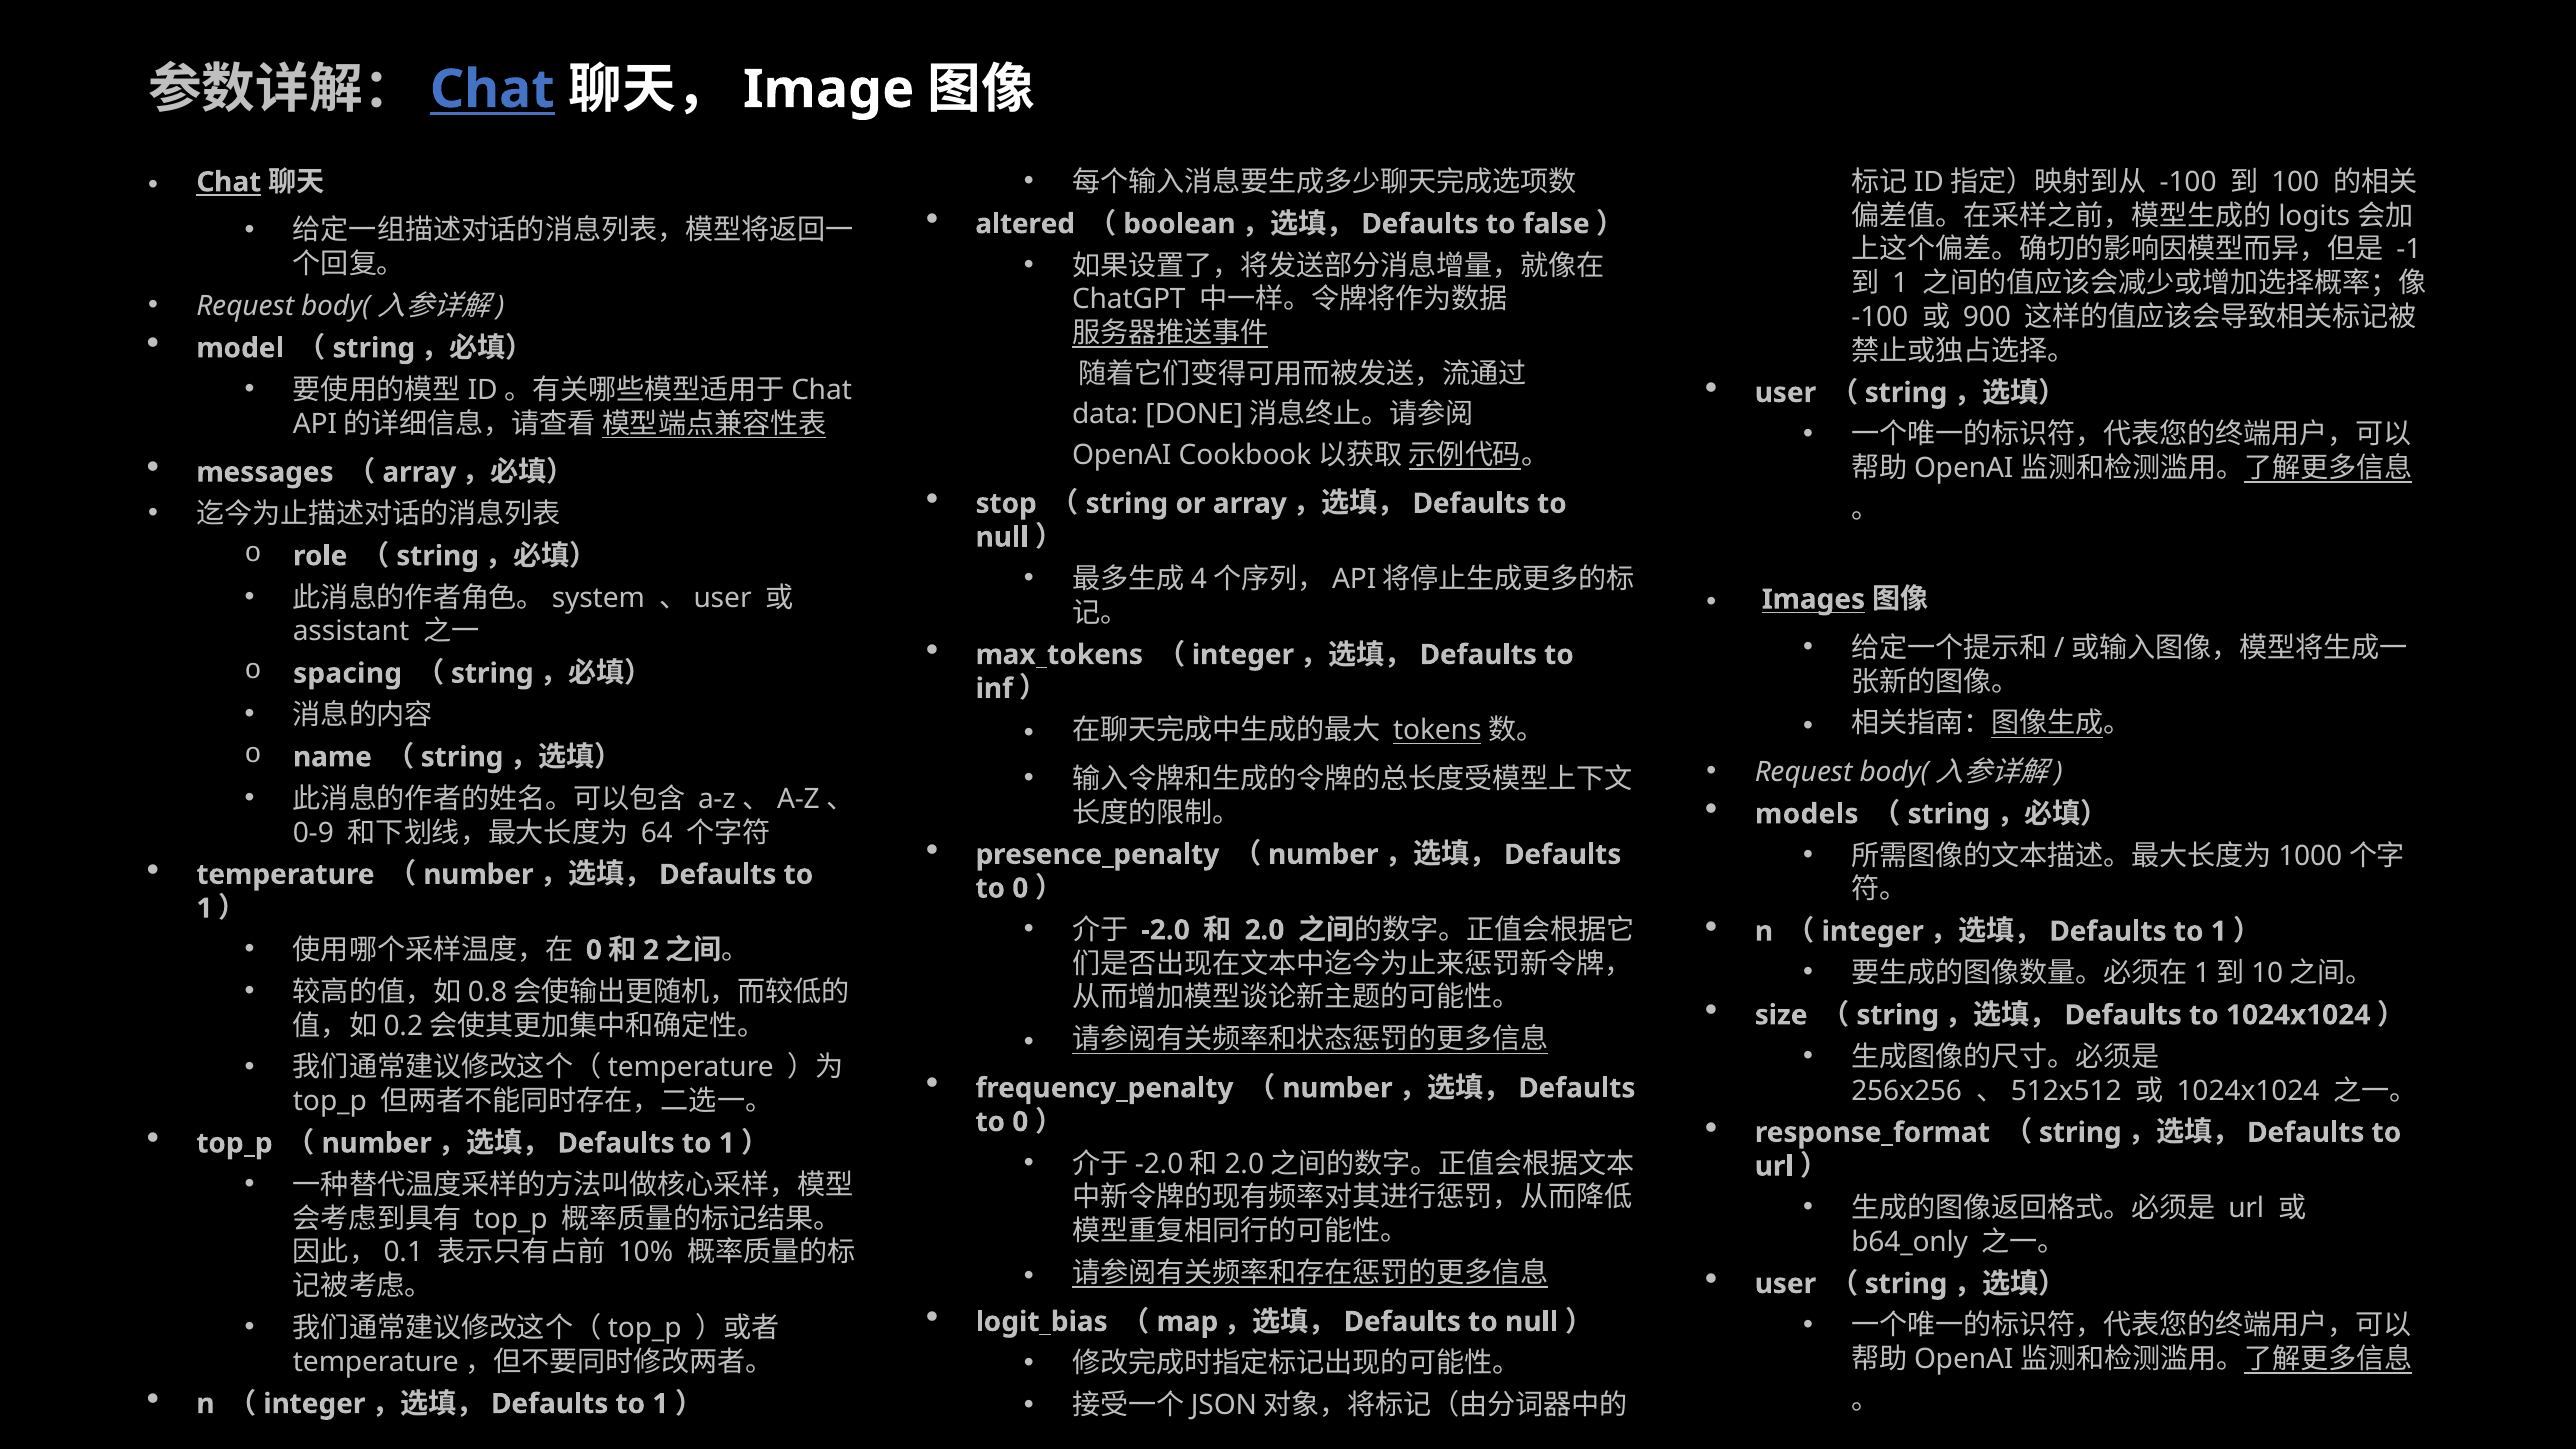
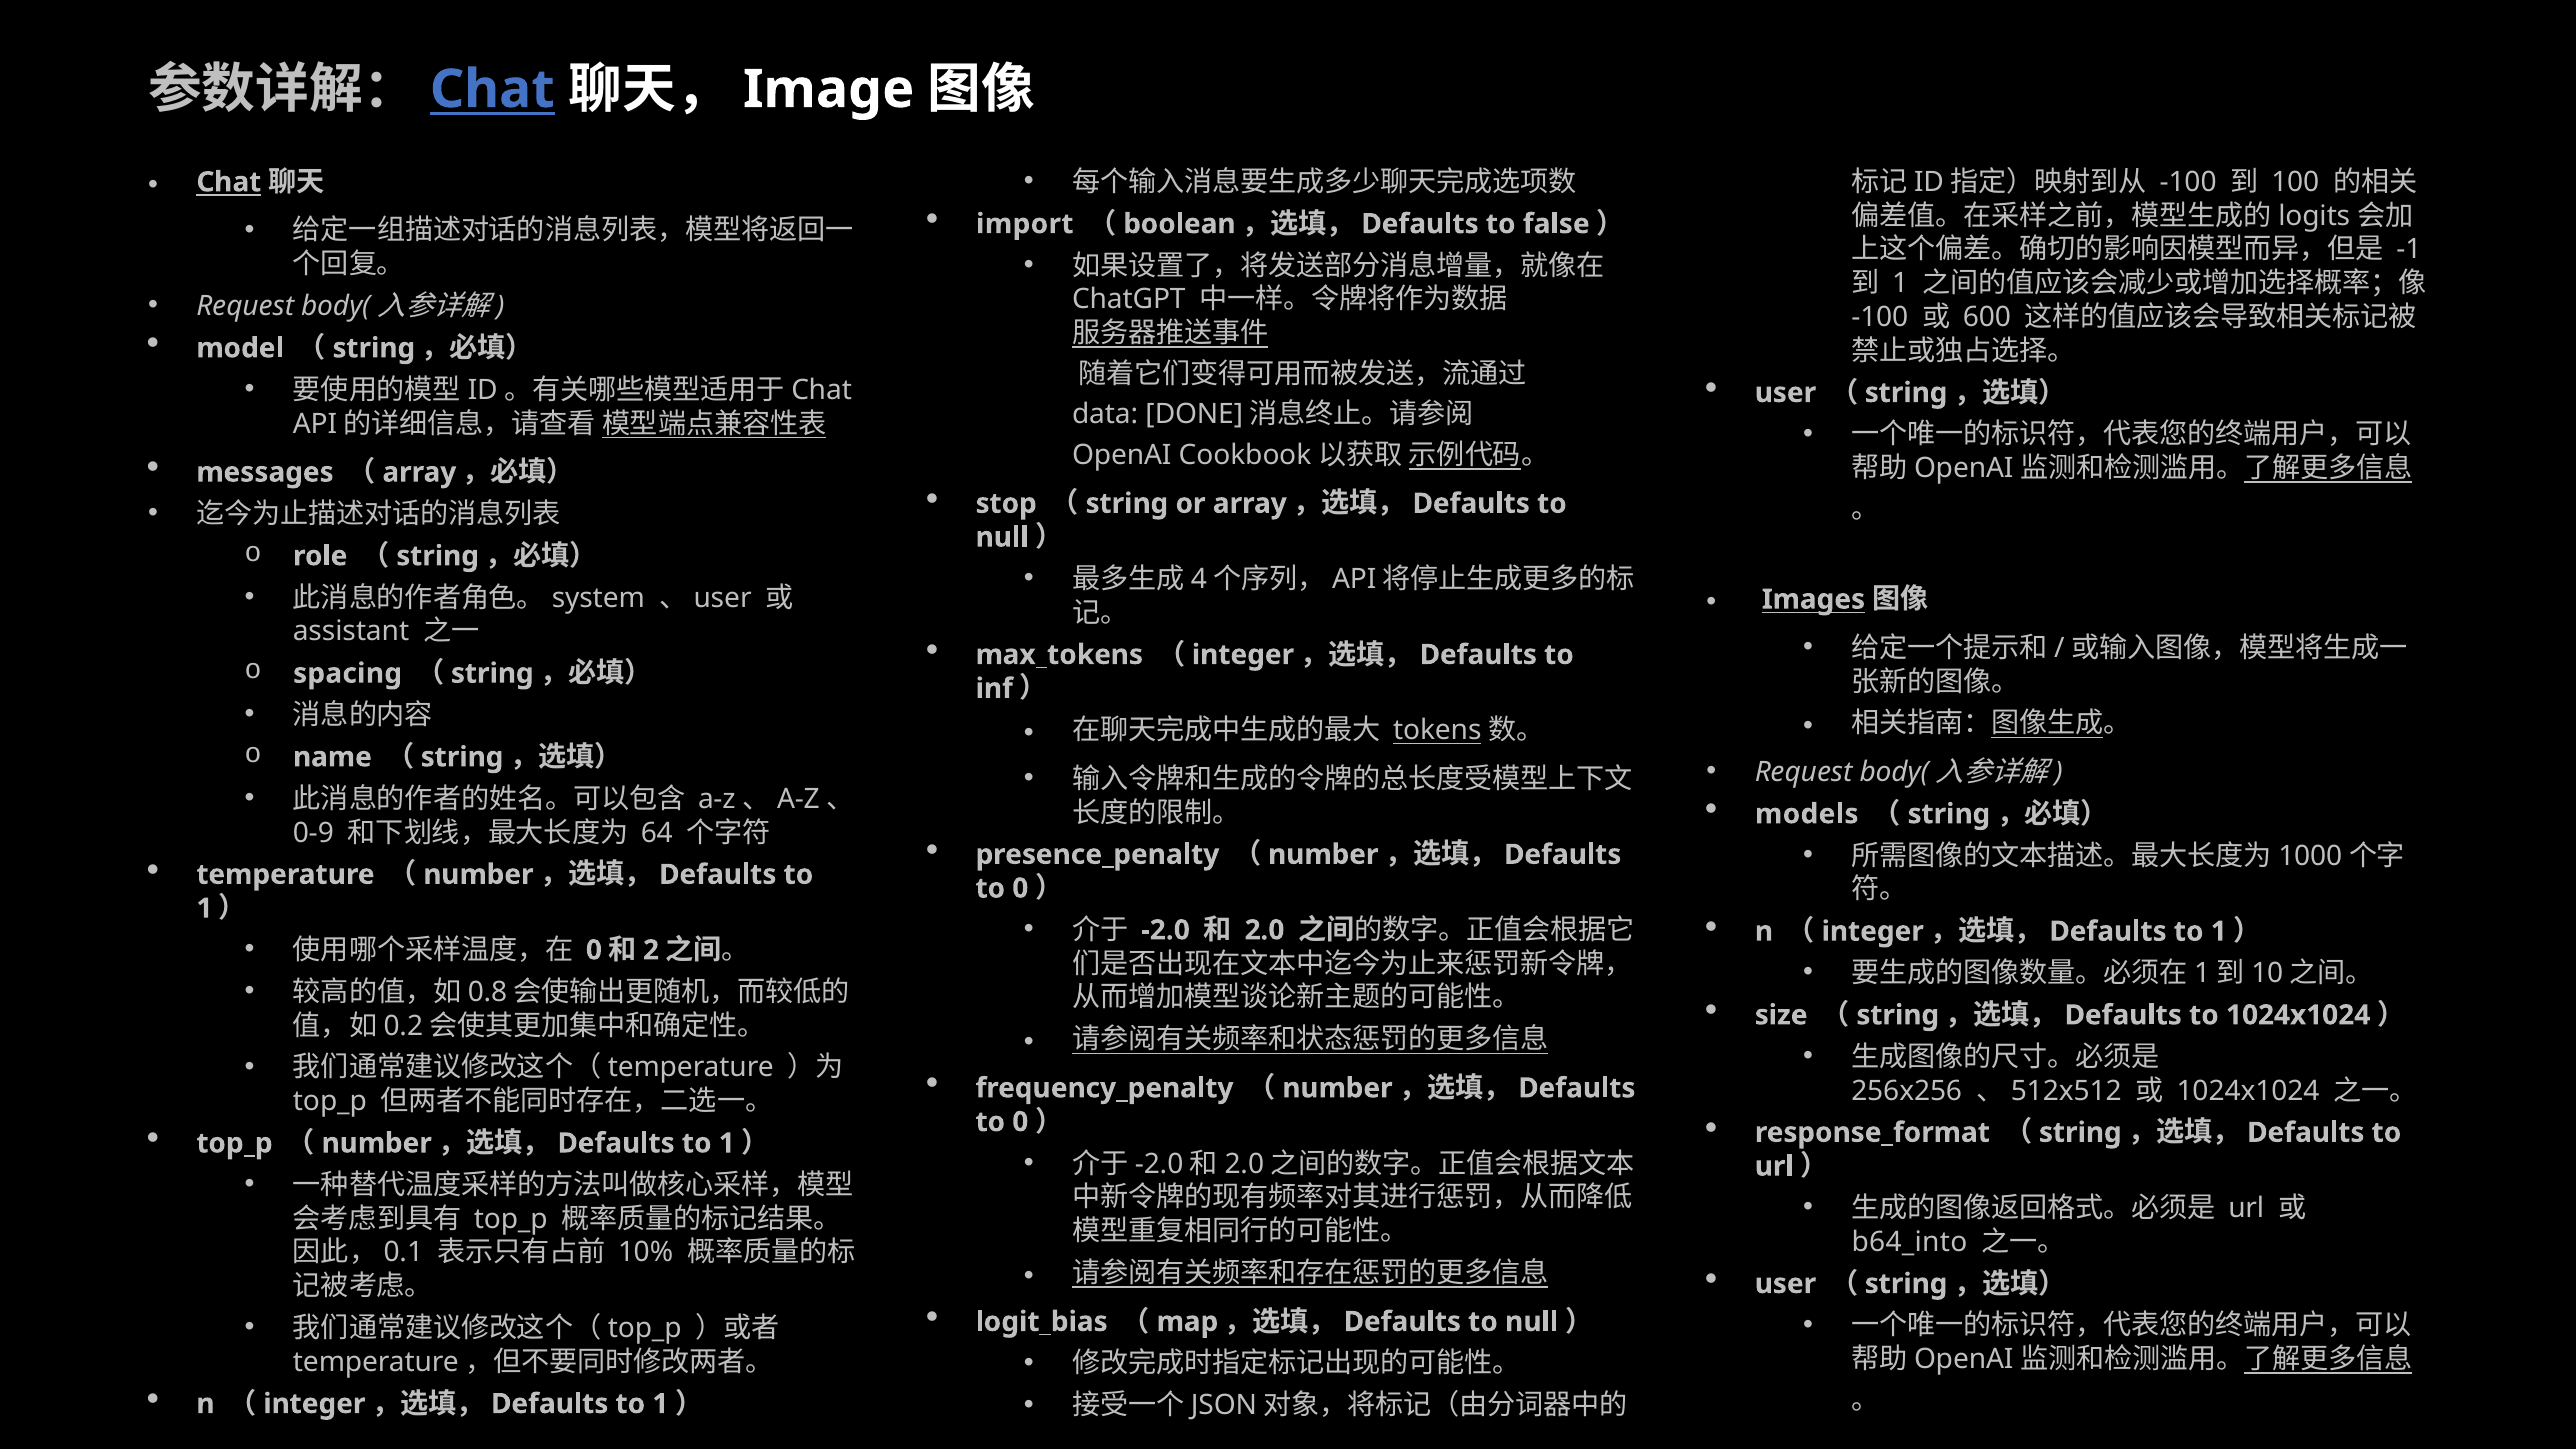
altered: altered -> import (1025, 224)
900: 900 -> 600 (1987, 317)
b64_only: b64_only -> b64_into (1909, 1242)
